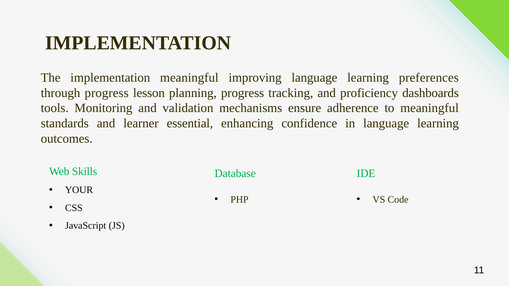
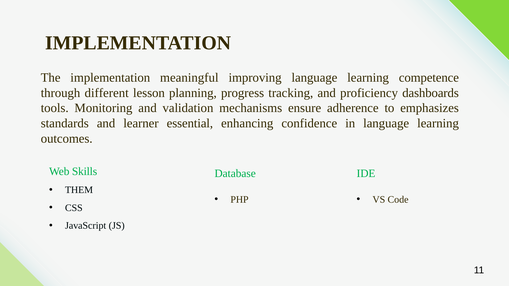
preferences: preferences -> competence (429, 78)
through progress: progress -> different (107, 93)
to meaningful: meaningful -> emphasizes (430, 108)
YOUR: YOUR -> THEM (79, 190)
